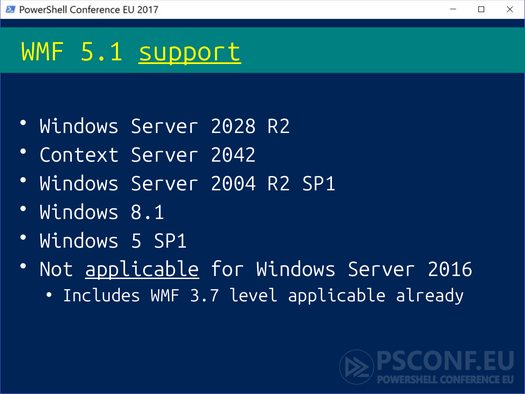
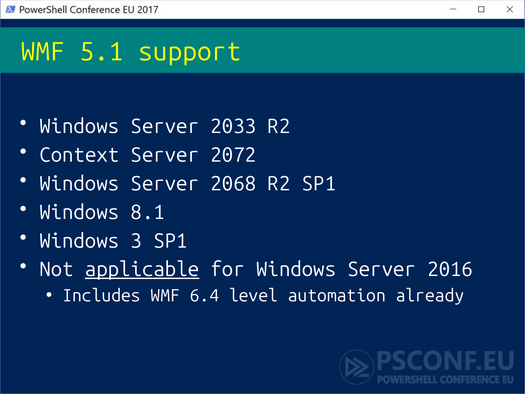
support underline: present -> none (190, 52)
2028: 2028 -> 2033 (233, 126)
2042: 2042 -> 2072 (233, 155)
2004: 2004 -> 2068 (233, 184)
5: 5 -> 3 (136, 241)
3.7: 3.7 -> 6.4 (205, 295)
level applicable: applicable -> automation (337, 295)
